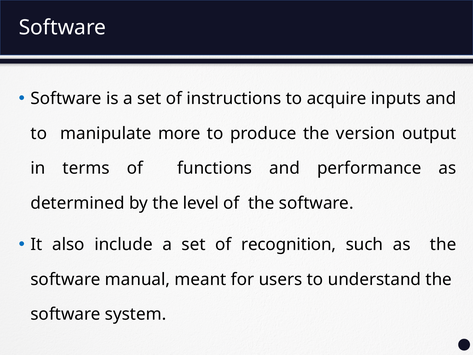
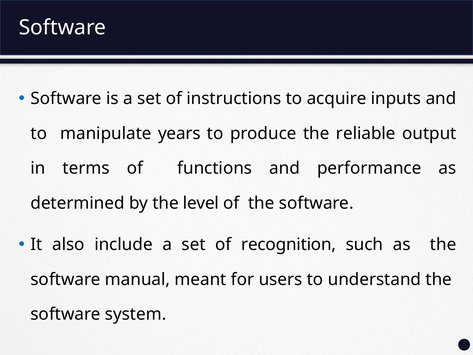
more: more -> years (179, 133)
version: version -> reliable (366, 133)
